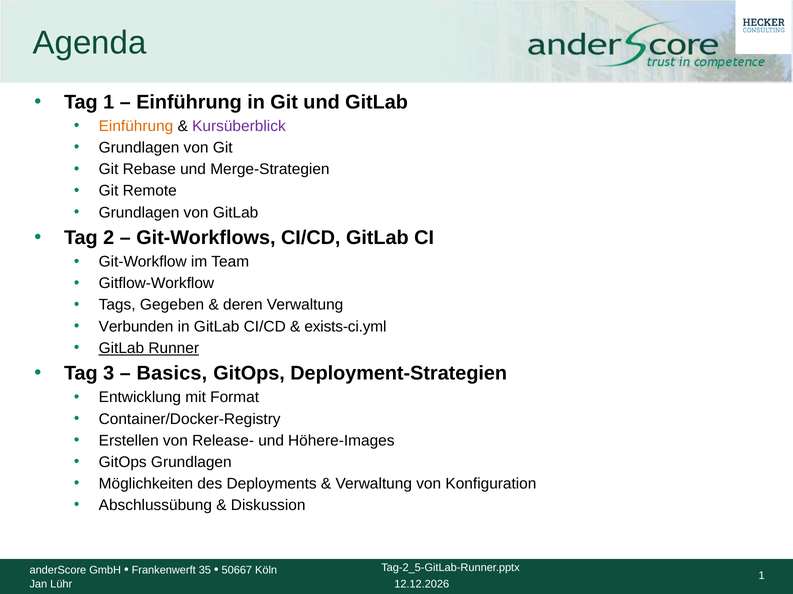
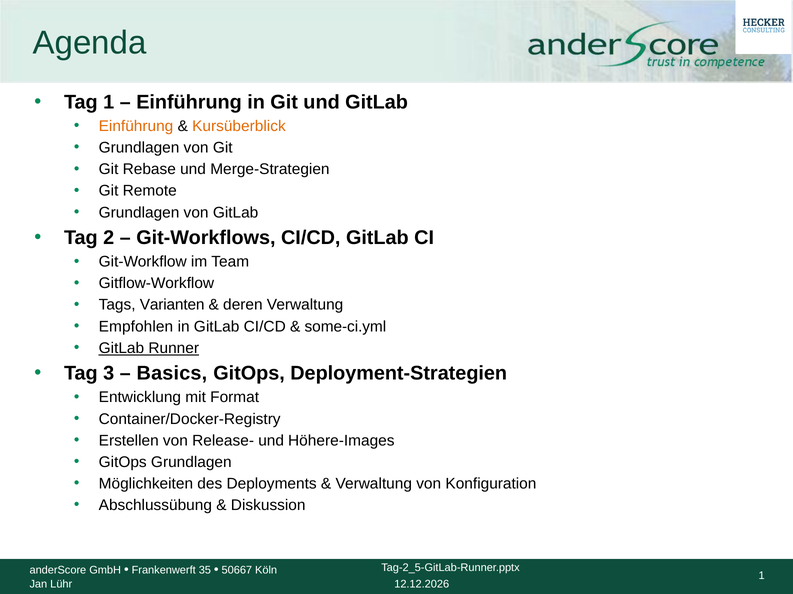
Kursüberblick colour: purple -> orange (239, 126)
Gegeben: Gegeben -> Varianten (172, 305)
Verbunden: Verbunden -> Empfohlen (136, 327)
exists-ci.yml: exists-ci.yml -> some-ci.yml (345, 327)
